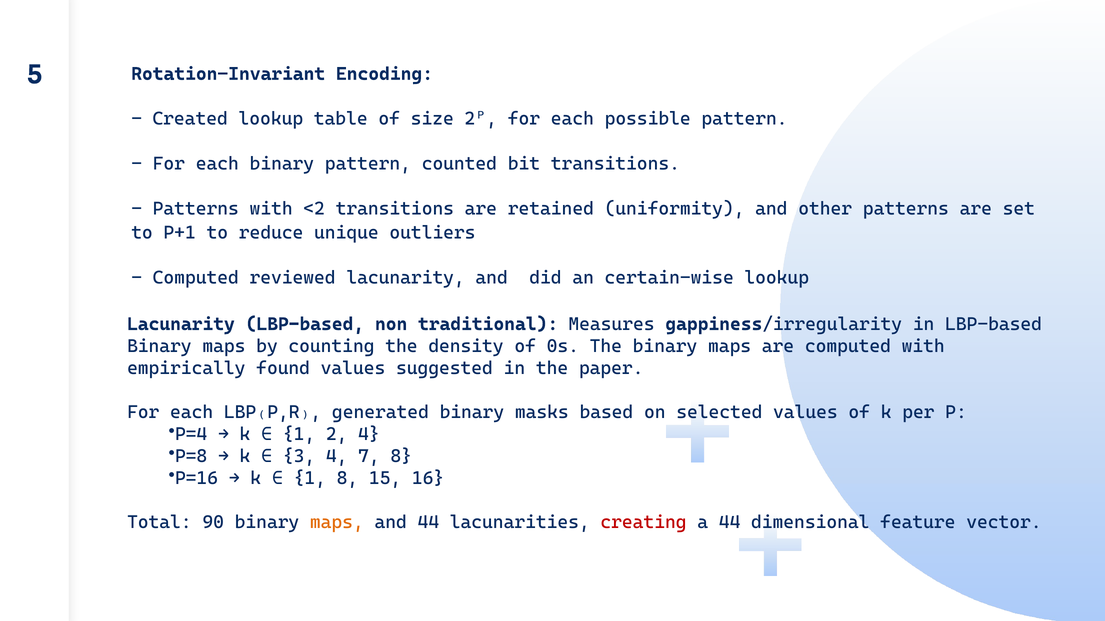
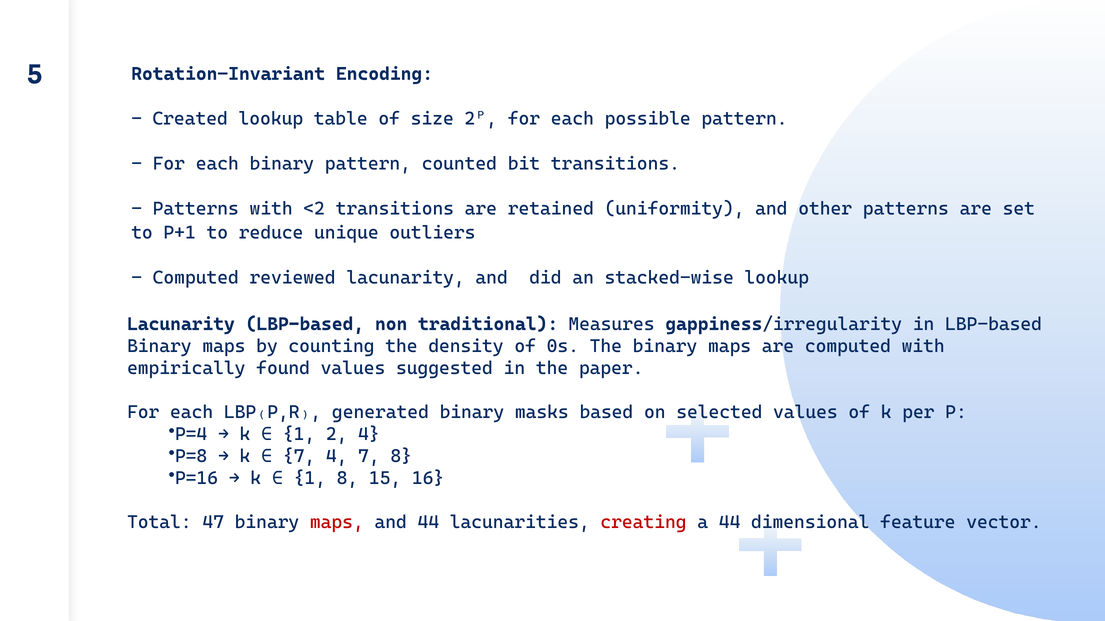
certain-wise: certain-wise -> stacked-wise (669, 278)
k 3: 3 -> 7 (299, 457)
90: 90 -> 47 (213, 523)
maps colour: orange -> red (337, 523)
